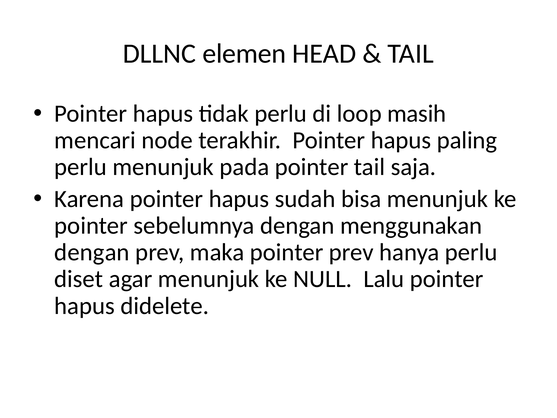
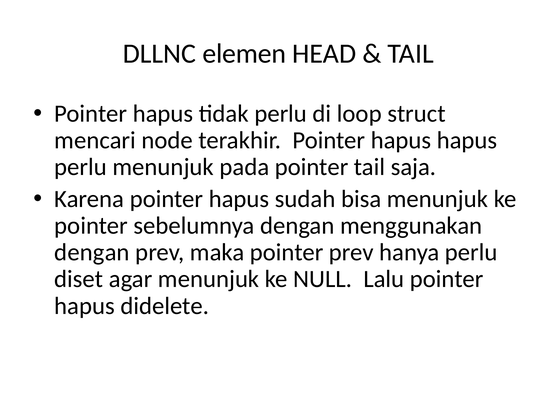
masih: masih -> struct (417, 113)
hapus paling: paling -> hapus (467, 140)
